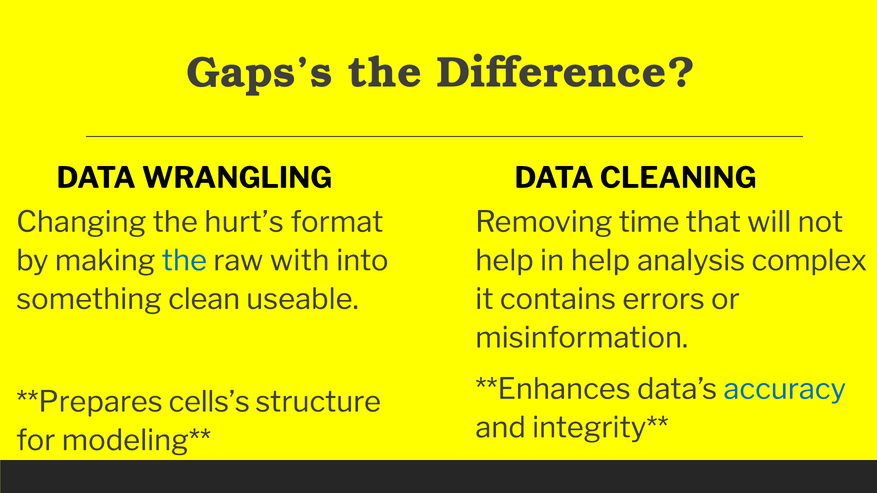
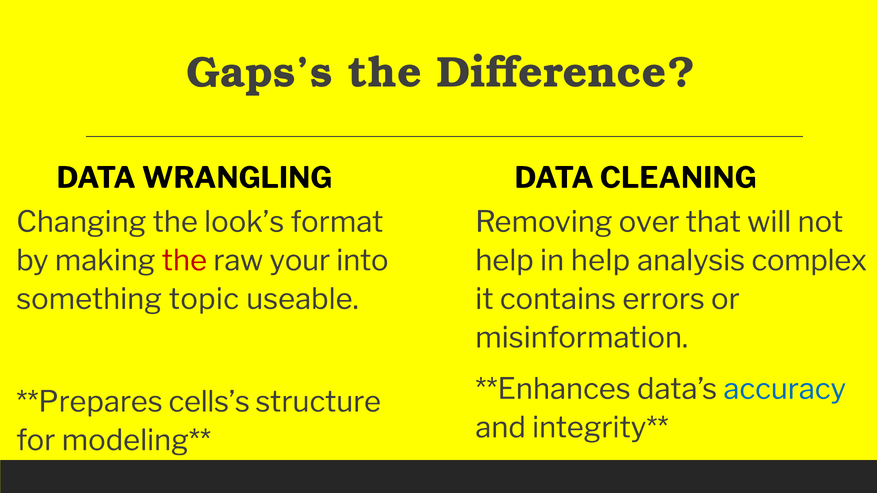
hurt’s: hurt’s -> look’s (244, 222)
time: time -> over (649, 222)
the colour: blue -> red (184, 261)
with: with -> your (300, 261)
clean: clean -> topic (204, 299)
